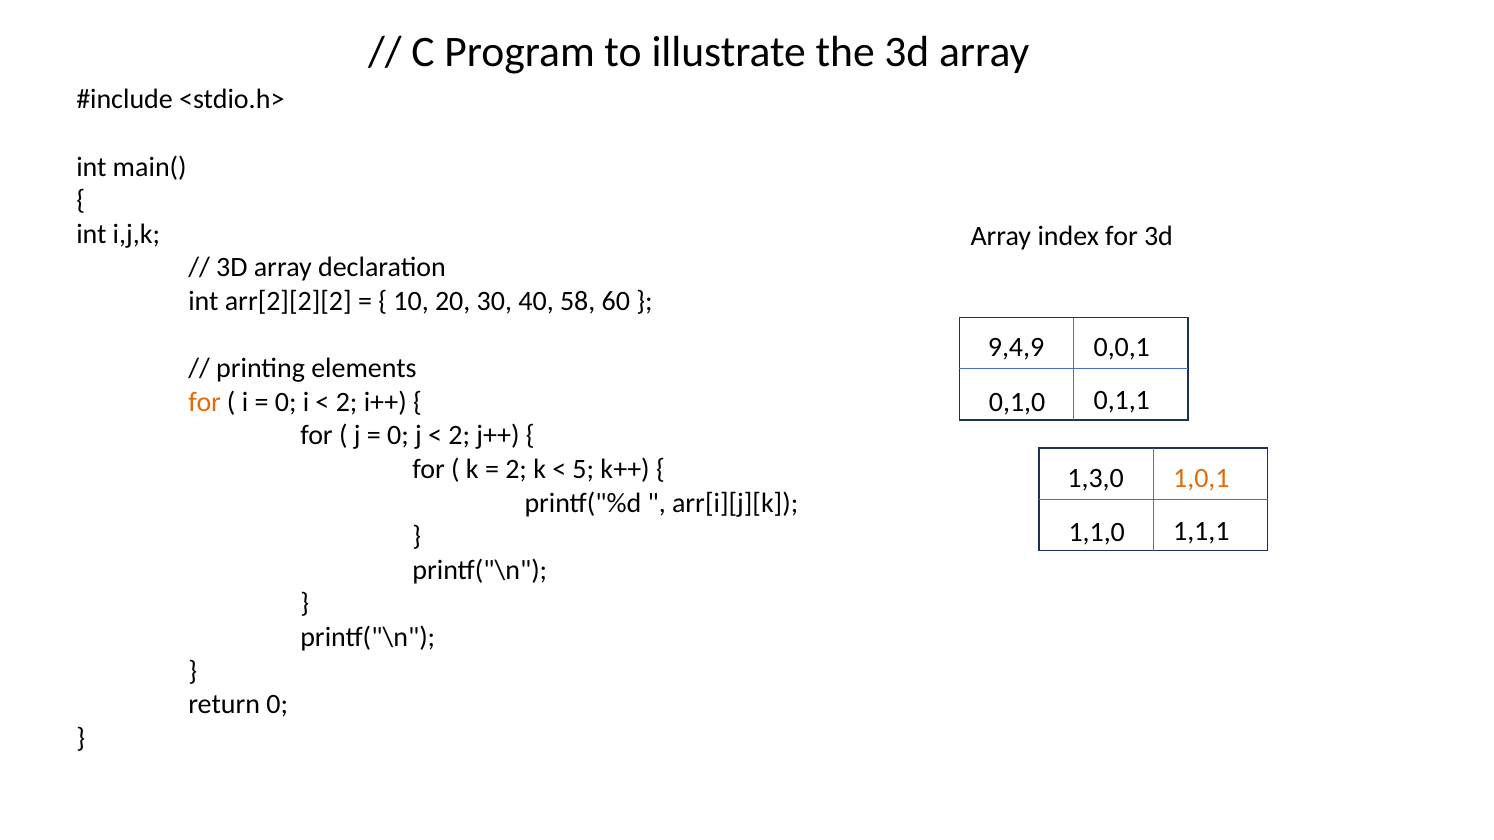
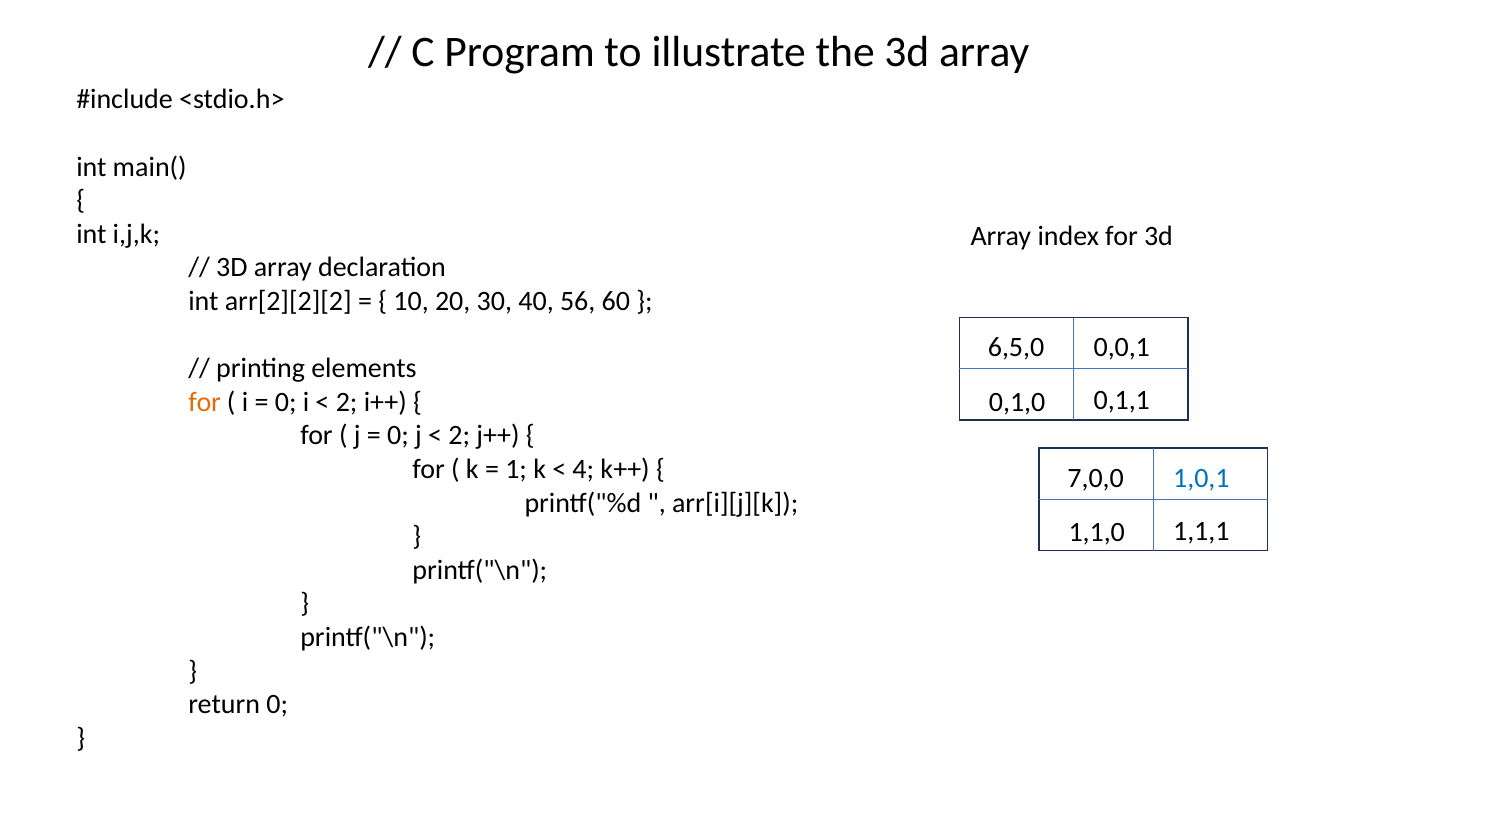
58: 58 -> 56 (578, 301)
9,4,9: 9,4,9 -> 6,5,0 (1016, 348)
2: 2 -> 1 (516, 469)
5: 5 -> 4 (583, 469)
1,3,0: 1,3,0 -> 7,0,0 (1096, 479)
1,0,1 colour: orange -> blue (1201, 479)
